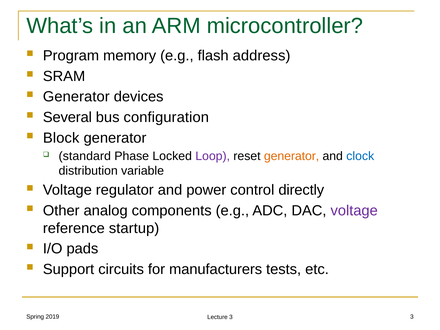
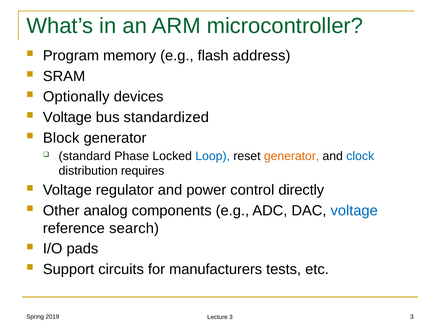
Generator: Generator -> Optionally (76, 97)
Several: Several -> Voltage (67, 117)
configuration: configuration -> standardized (166, 117)
Loop colour: purple -> blue (213, 156)
variable: variable -> requires (143, 171)
voltage colour: purple -> blue (354, 211)
startup: startup -> search (134, 228)
